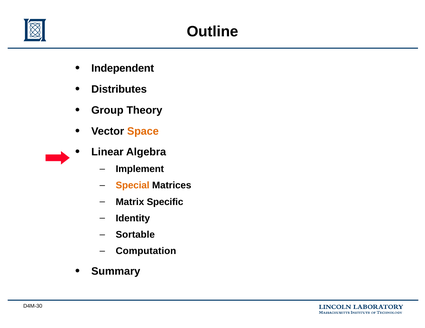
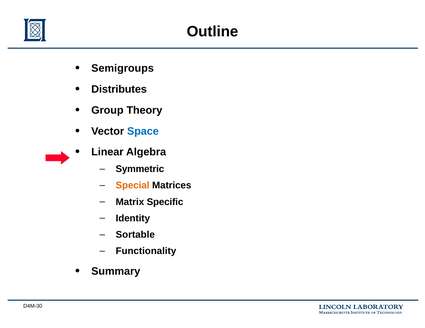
Independent: Independent -> Semigroups (123, 69)
Space colour: orange -> blue (143, 131)
Implement: Implement -> Symmetric (140, 169)
Computation: Computation -> Functionality (146, 251)
